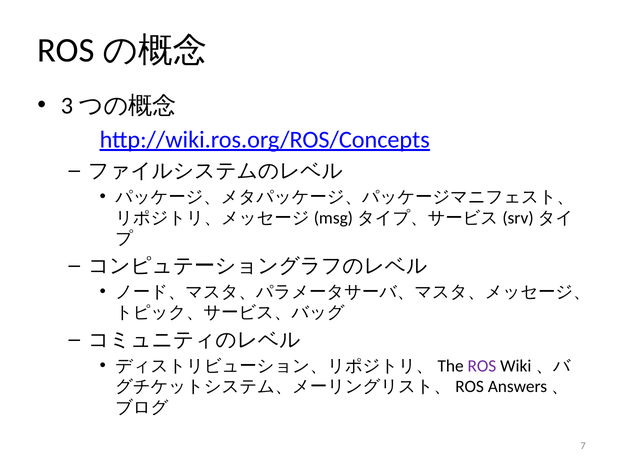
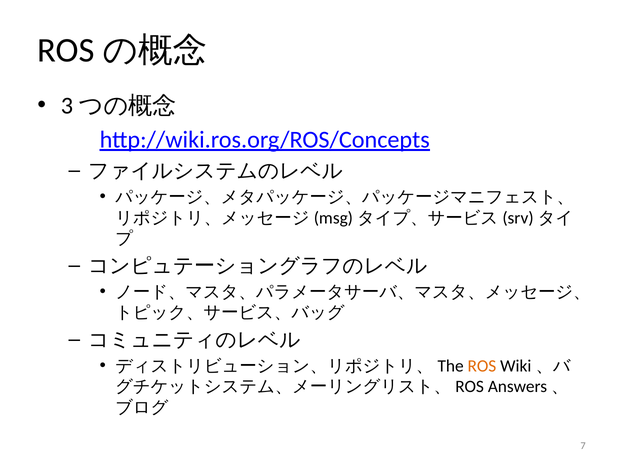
ROS colour: purple -> orange (482, 366)
